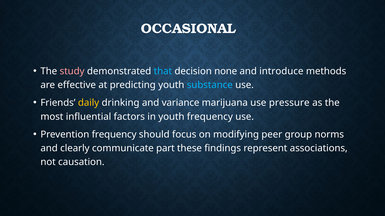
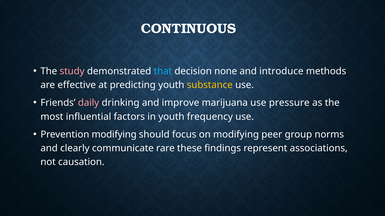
OCCASIONAL: OCCASIONAL -> CONTINUOUS (189, 29)
substance colour: light blue -> yellow (210, 85)
daily colour: yellow -> pink (89, 103)
variance: variance -> improve (181, 103)
Prevention frequency: frequency -> modifying (114, 135)
part: part -> rare (165, 149)
